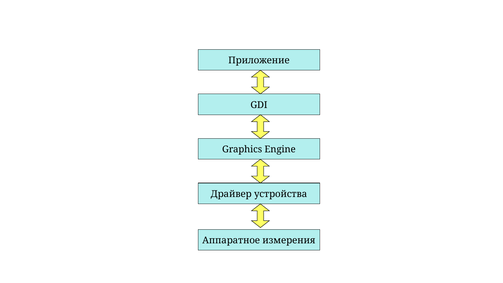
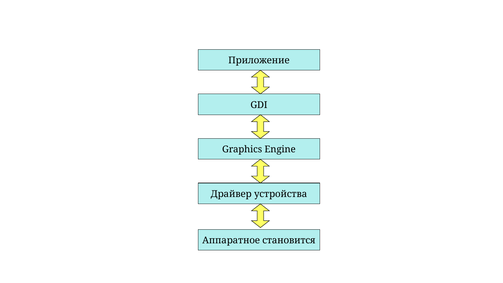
измерения: измерения -> становится (289, 240)
